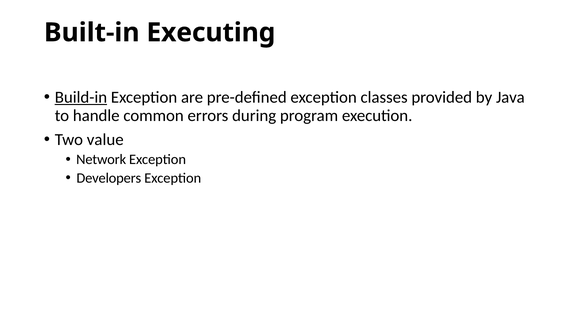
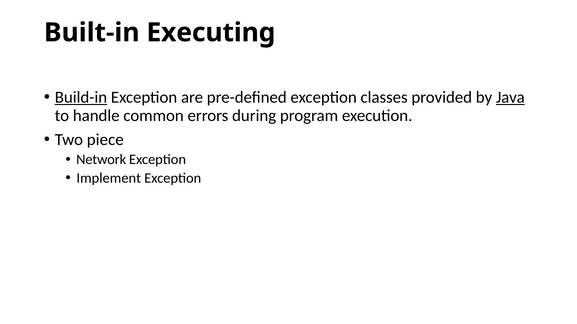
Java underline: none -> present (510, 98)
value: value -> piece (105, 140)
Developers: Developers -> Implement (109, 178)
